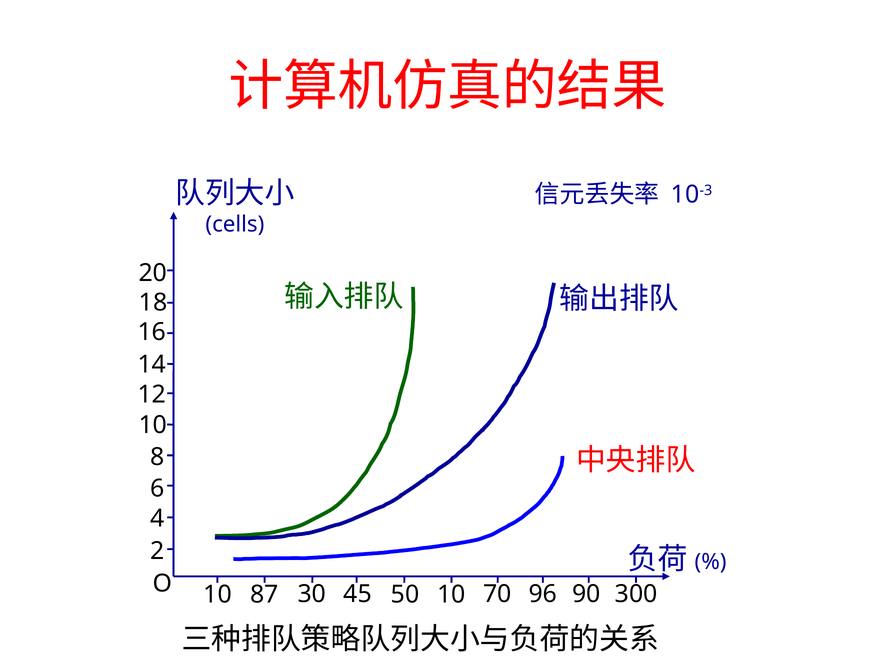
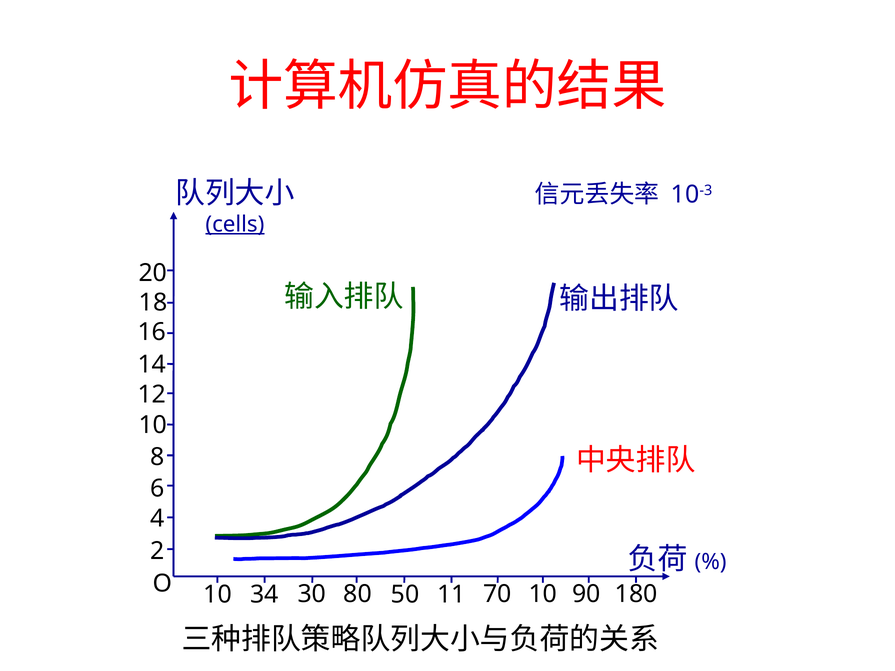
cells underline: none -> present (235, 224)
87: 87 -> 34 (264, 595)
45: 45 -> 80 (358, 594)
50 10: 10 -> 11 (451, 595)
70 96: 96 -> 10 (543, 594)
300: 300 -> 180 (636, 594)
